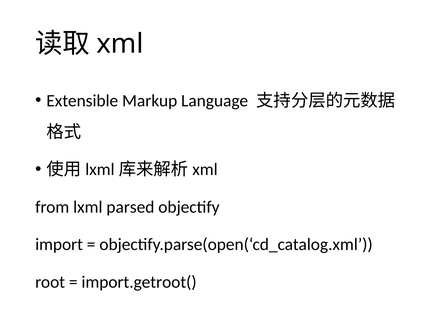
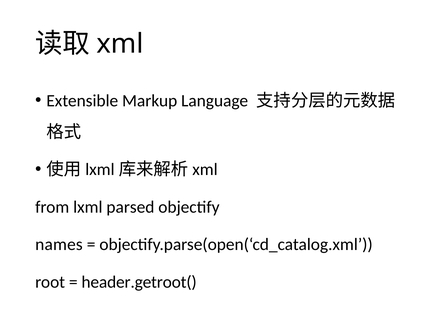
import: import -> names (59, 245)
import.getroot(: import.getroot( -> header.getroot( (139, 282)
